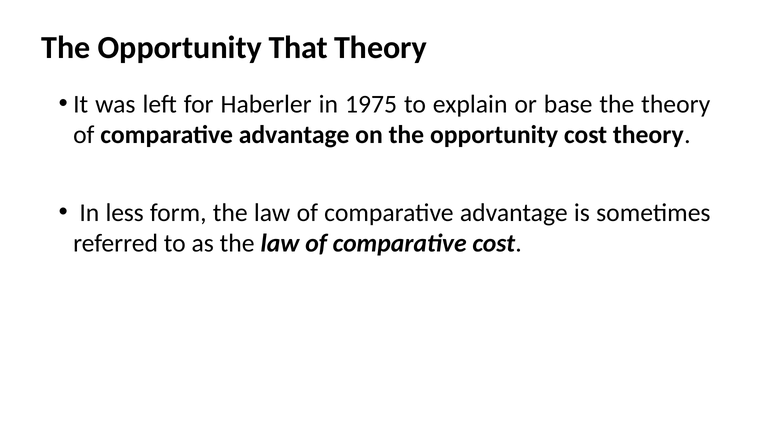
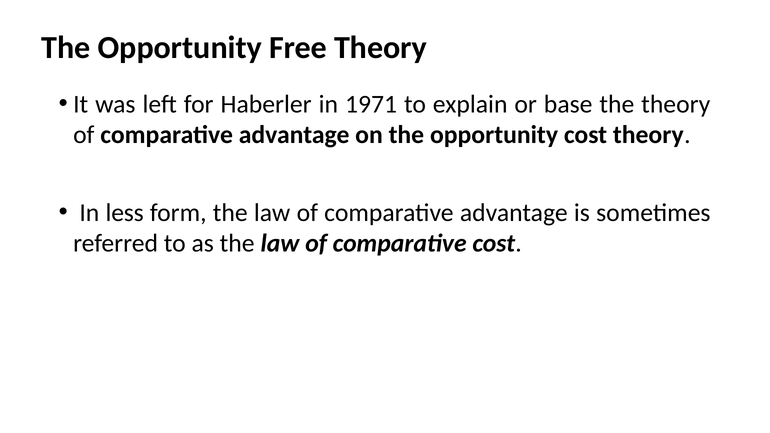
That: That -> Free (298, 48)
1975: 1975 -> 1971 (371, 104)
